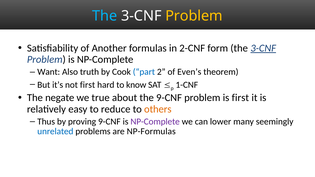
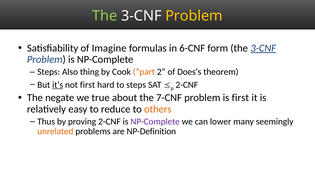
The colour: light blue -> light green (105, 16)
Another: Another -> Imagine (109, 48)
2-CNF: 2-CNF -> 6-CNF (192, 48)
Want: Want -> Steps (49, 72)
truth: truth -> thing (89, 72)
part colour: blue -> orange (144, 72)
Even’s: Even’s -> Does’s (189, 72)
it’s underline: none -> present (58, 85)
to know: know -> steps (136, 85)
1-CNF: 1-CNF -> 2-CNF (187, 85)
the 9-CNF: 9-CNF -> 7-CNF (169, 98)
proving 9-CNF: 9-CNF -> 2-CNF (109, 122)
unrelated colour: blue -> orange (55, 132)
NP-Formulas: NP-Formulas -> NP-Definition (151, 132)
